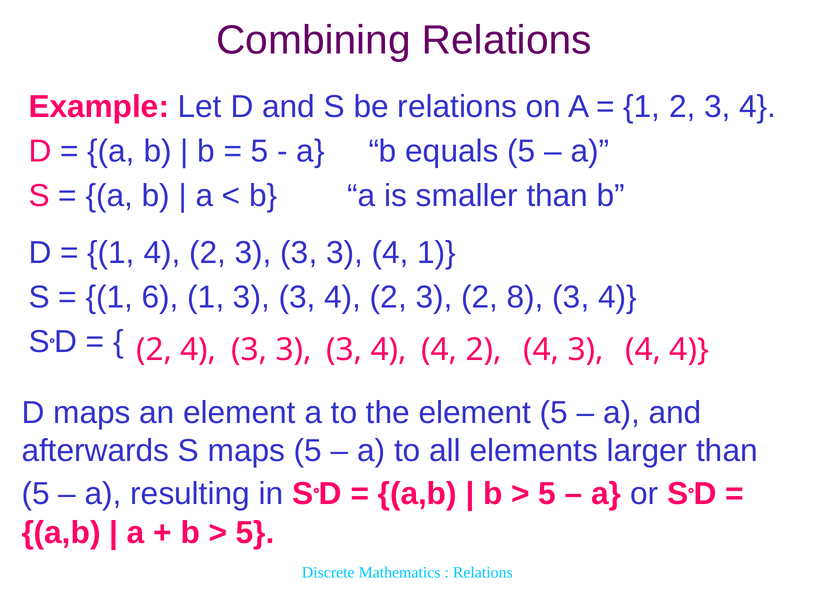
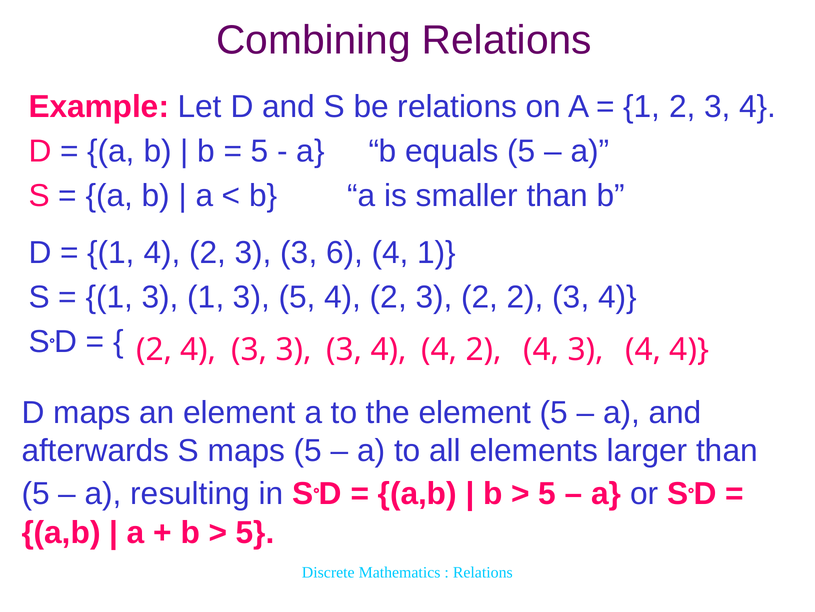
2 3 3 3: 3 -> 6 (344, 253)
6: 6 -> 3 (160, 297)
1 3 3: 3 -> 5 (297, 297)
2 8: 8 -> 2 (525, 297)
